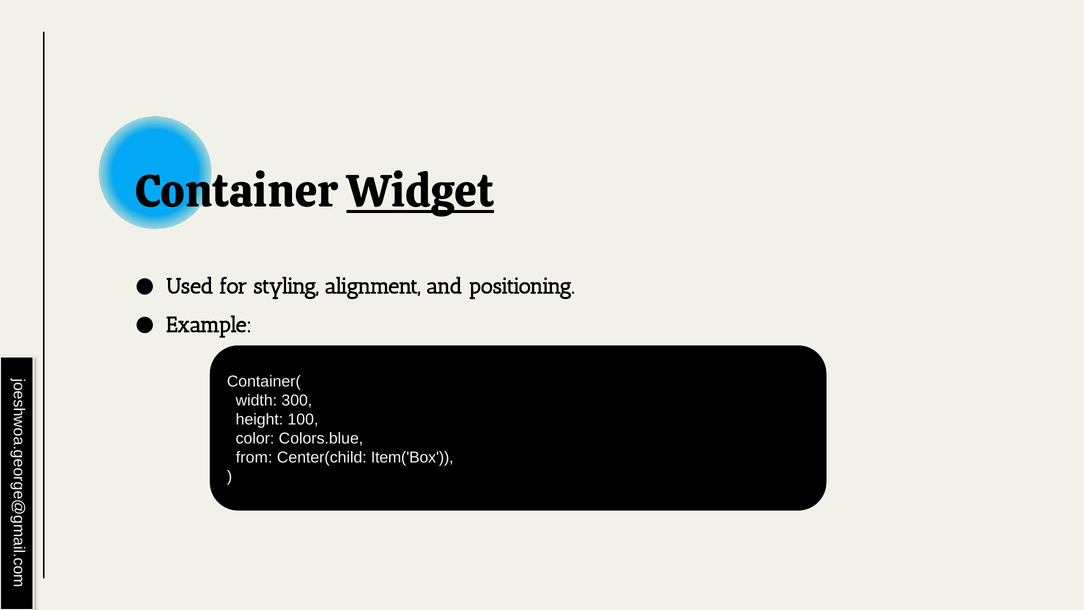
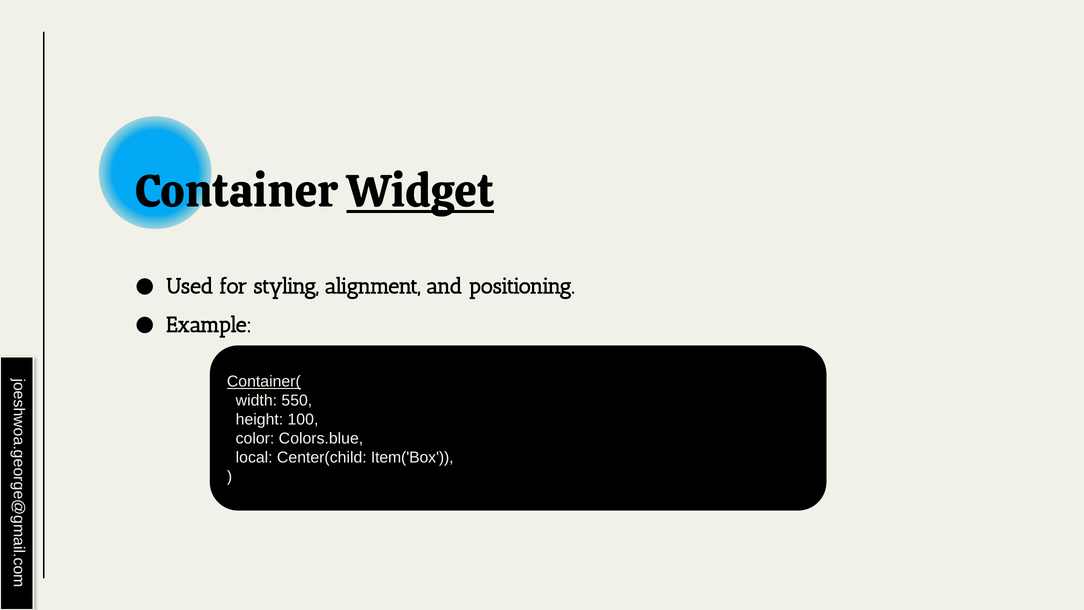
Container( underline: none -> present (264, 381)
300: 300 -> 550 (297, 400)
from: from -> local (254, 457)
